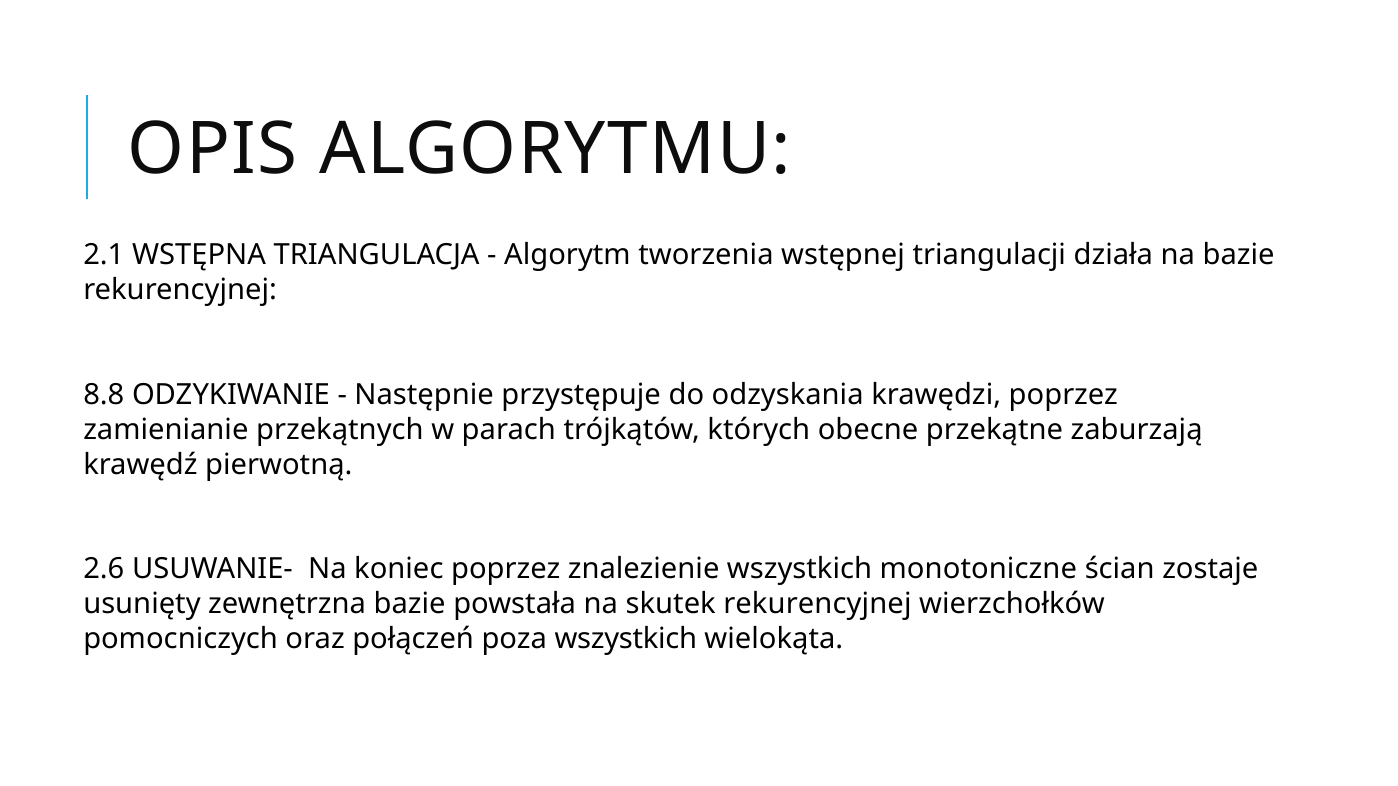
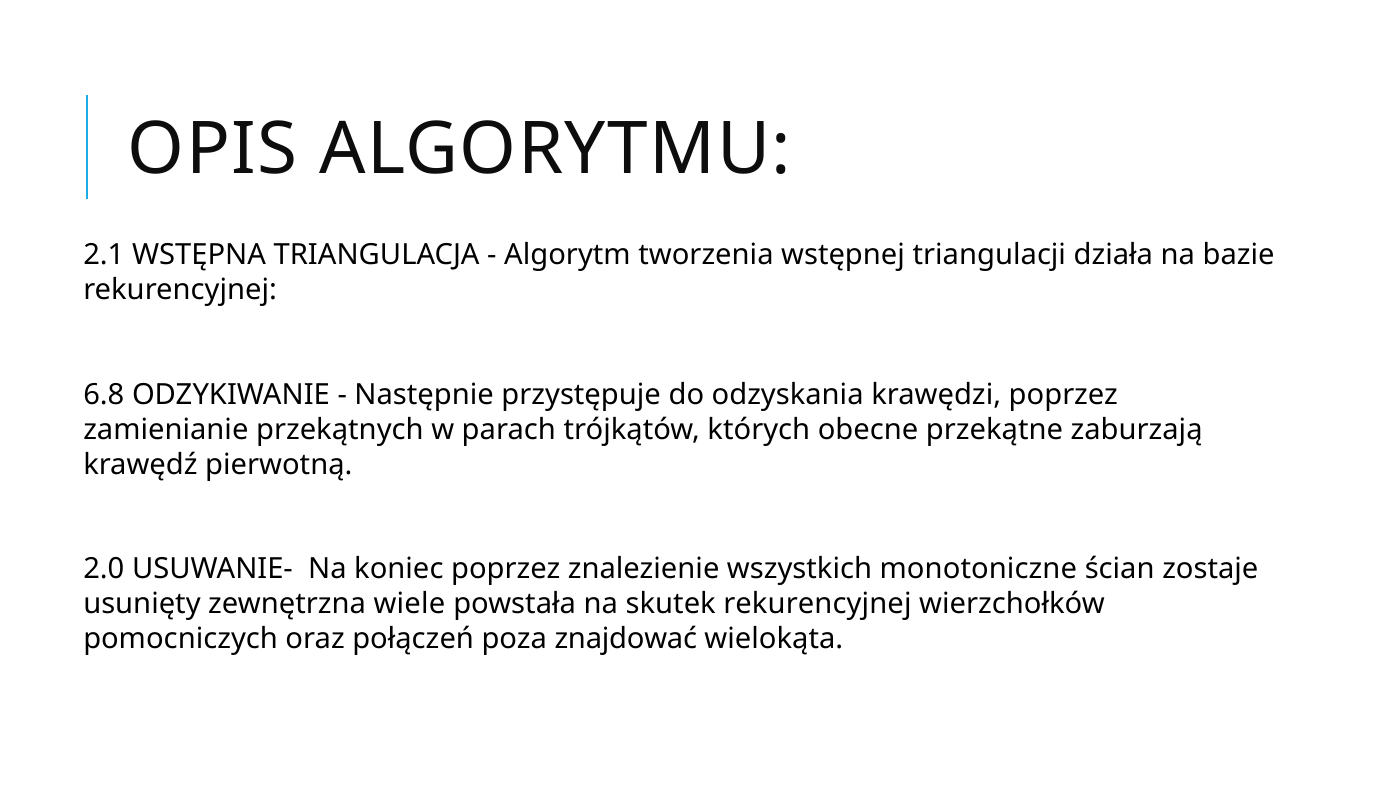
8.8: 8.8 -> 6.8 (104, 395)
2.6: 2.6 -> 2.0 (104, 570)
zewnętrzna bazie: bazie -> wiele (409, 605)
poza wszystkich: wszystkich -> znajdować (626, 639)
